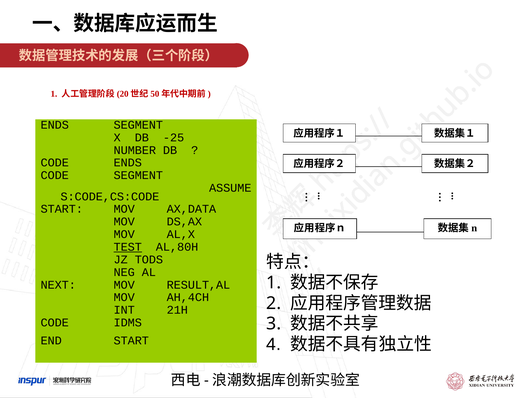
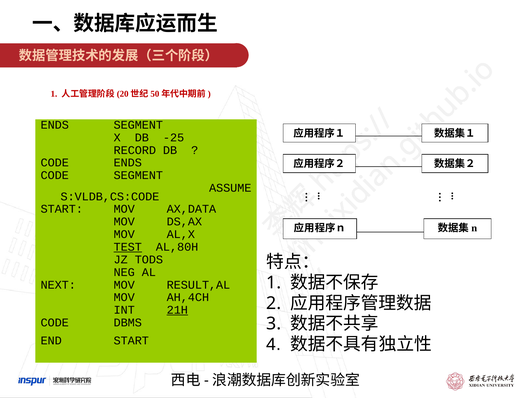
NUMBER: NUMBER -> RECORD (135, 150)
S:CODE,CS:CODE: S:CODE,CS:CODE -> S:VLDB,CS:CODE (110, 197)
21H underline: none -> present (177, 310)
IDMS: IDMS -> DBMS (128, 323)
